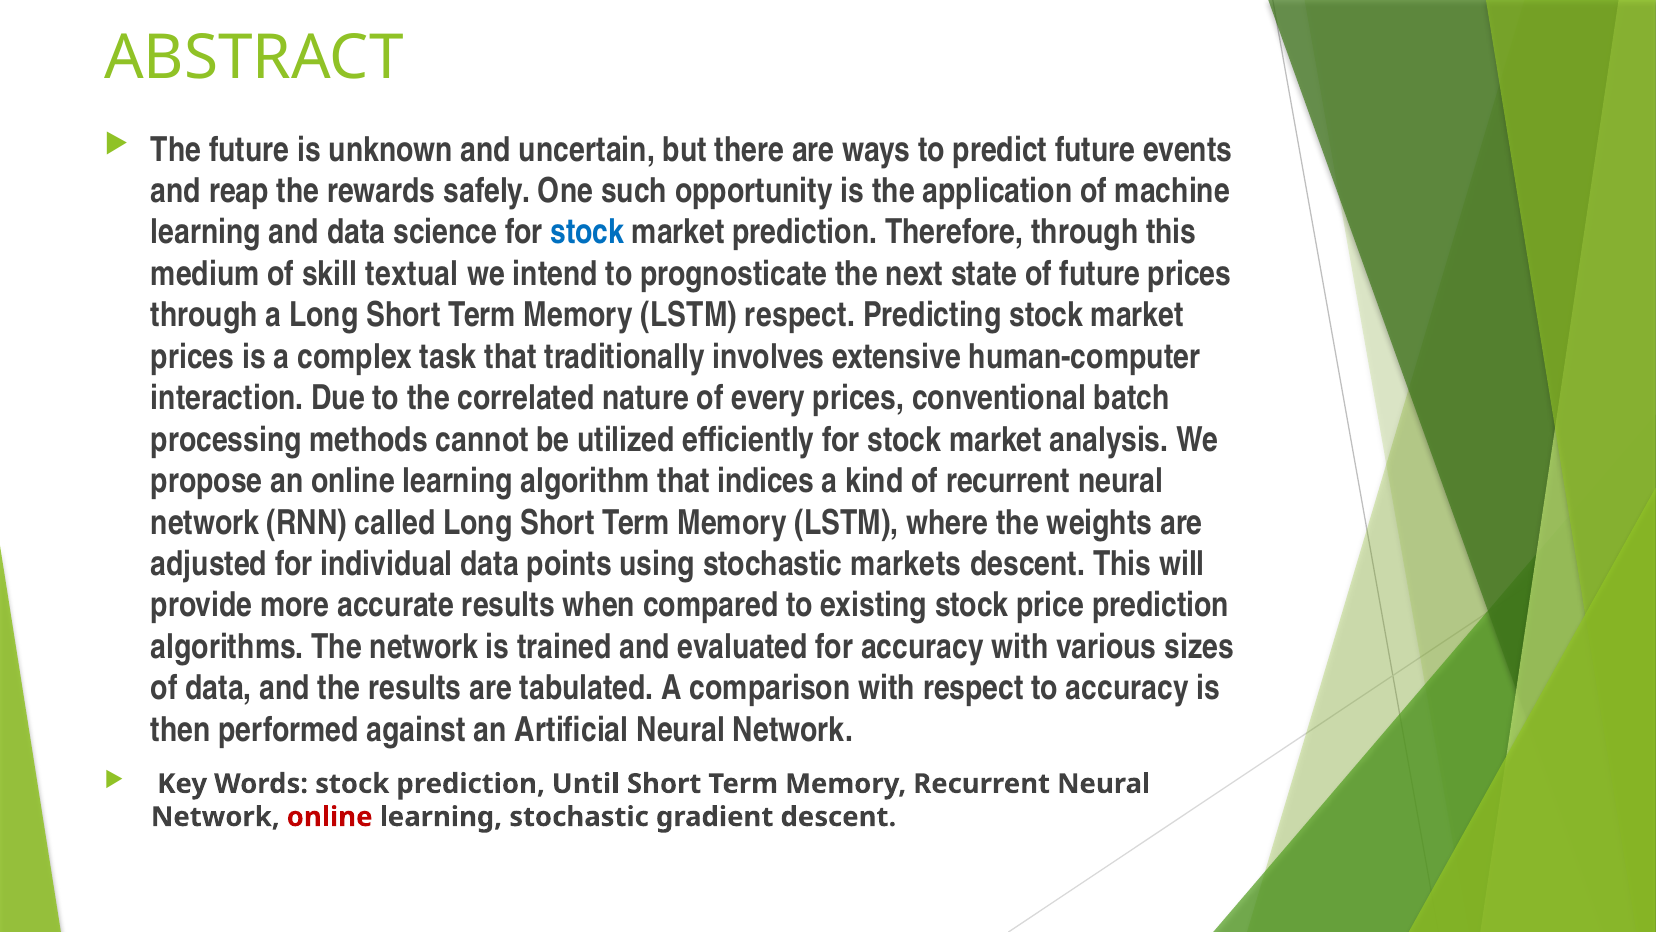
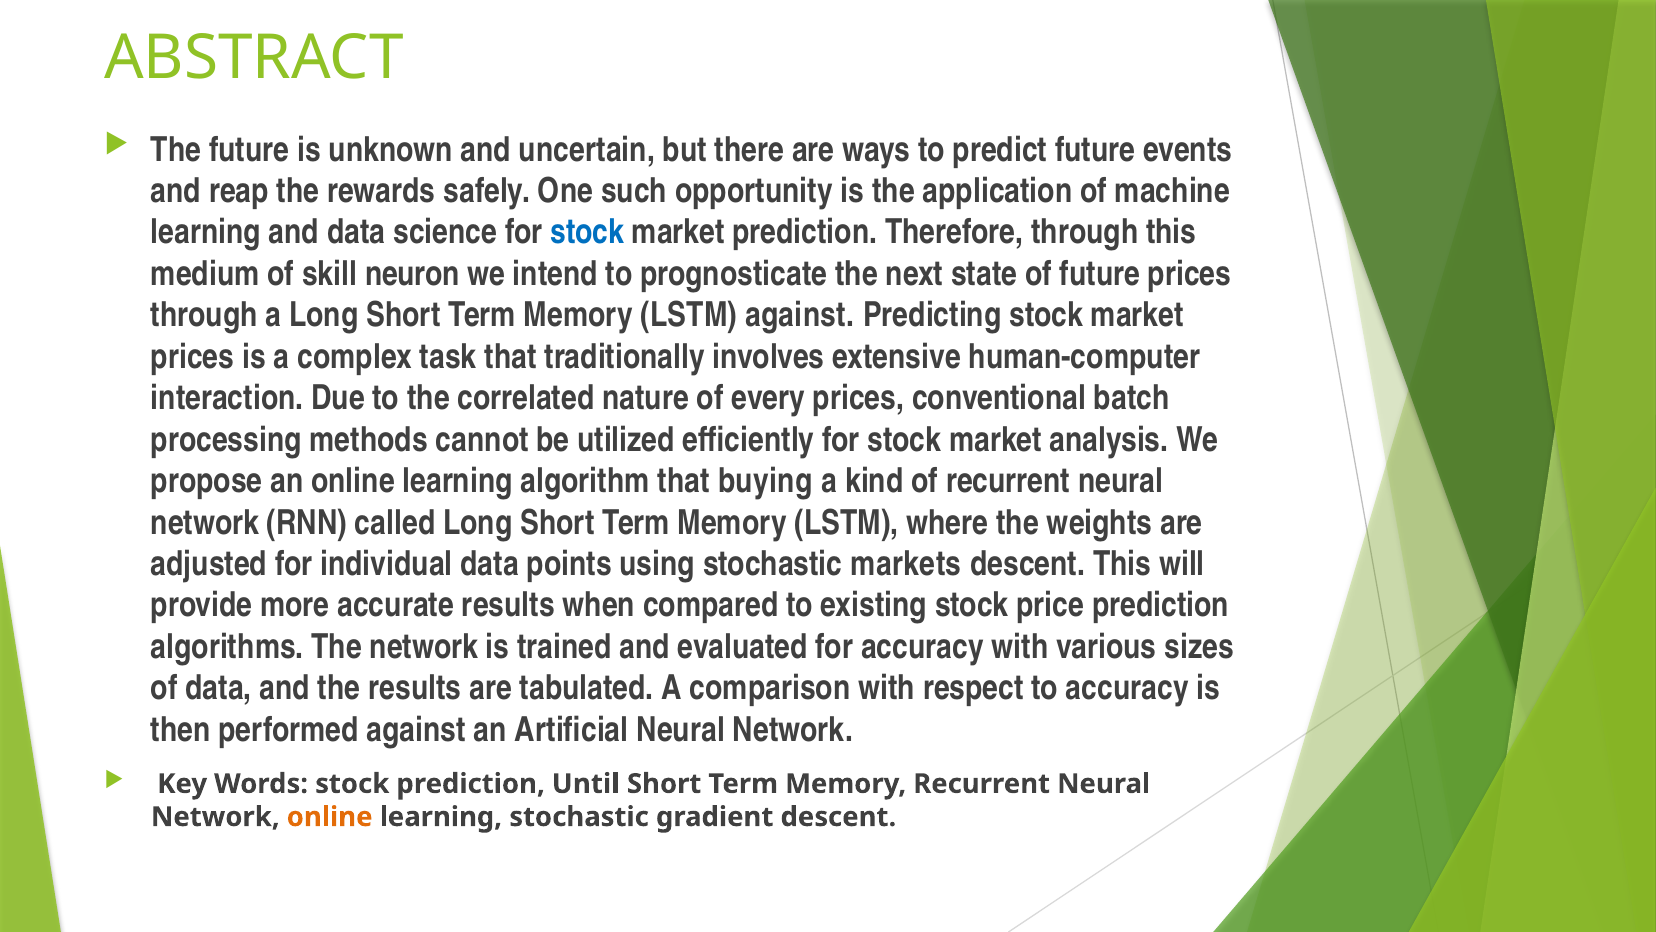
textual: textual -> neuron (413, 274)
LSTM respect: respect -> against (800, 315)
indices: indices -> buying (766, 481)
online colour: red -> orange (330, 817)
